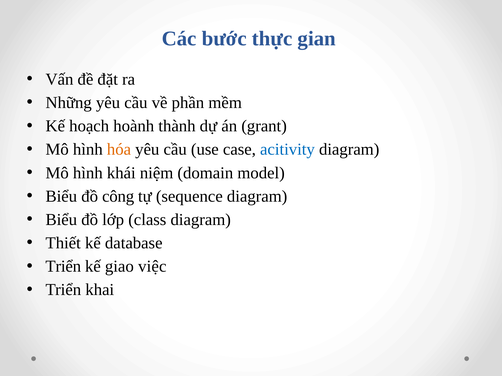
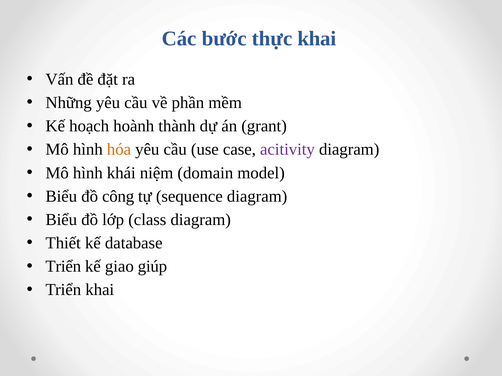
thực gian: gian -> khai (317, 39)
acitivity colour: blue -> purple (287, 150)
việc: việc -> giúp (152, 267)
